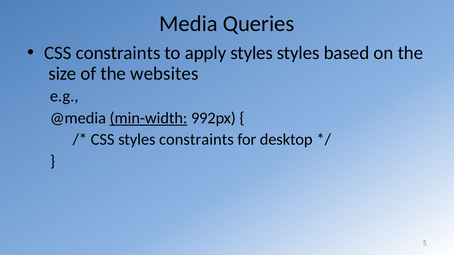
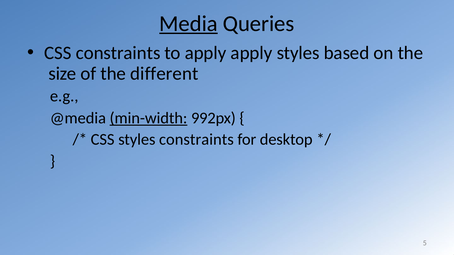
Media underline: none -> present (189, 24)
apply styles: styles -> apply (252, 53)
websites: websites -> different (164, 74)
